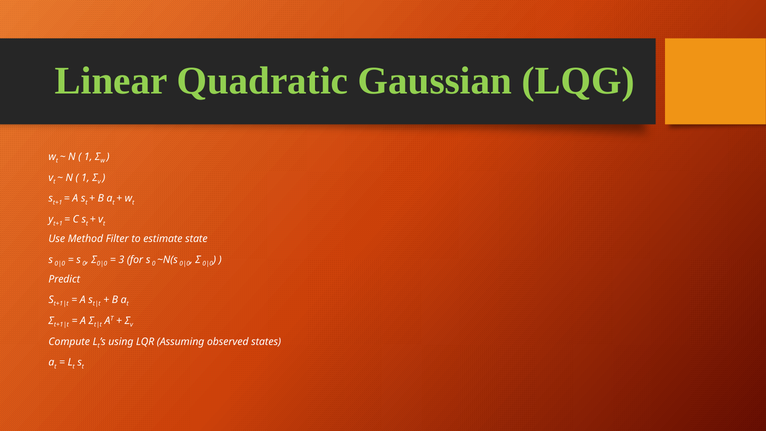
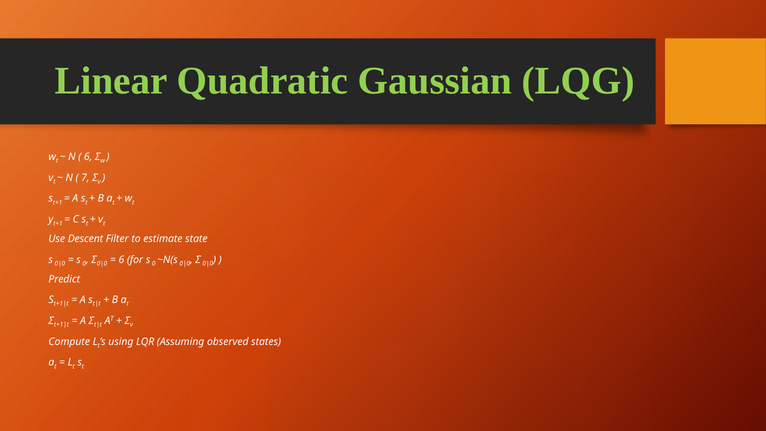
1: 1 -> 6 (88, 157)
1: 1 -> 7 (85, 178)
Method: Method -> Descent (85, 239)
3: 3 -> 6 (121, 260)
